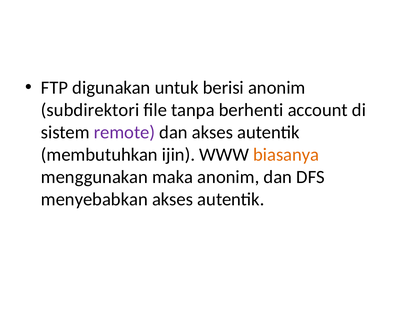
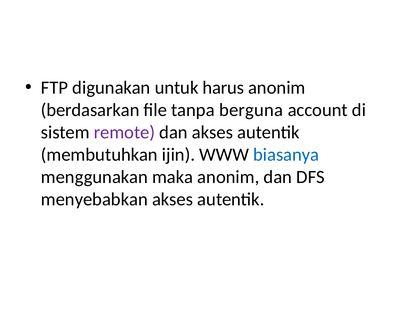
berisi: berisi -> harus (223, 88)
subdirektori: subdirektori -> berdasarkan (90, 110)
berhenti: berhenti -> berguna (251, 110)
biasanya colour: orange -> blue (286, 155)
